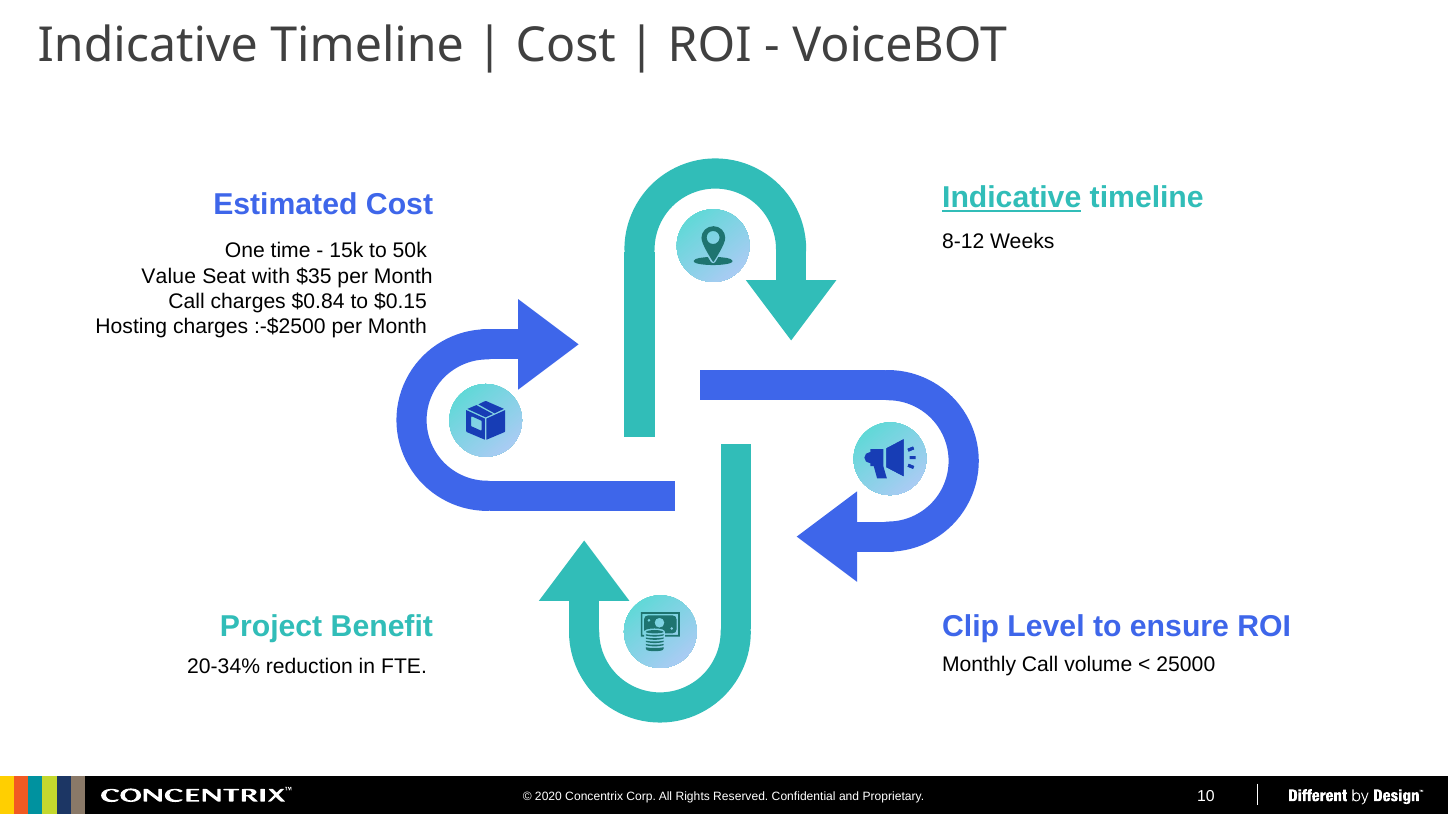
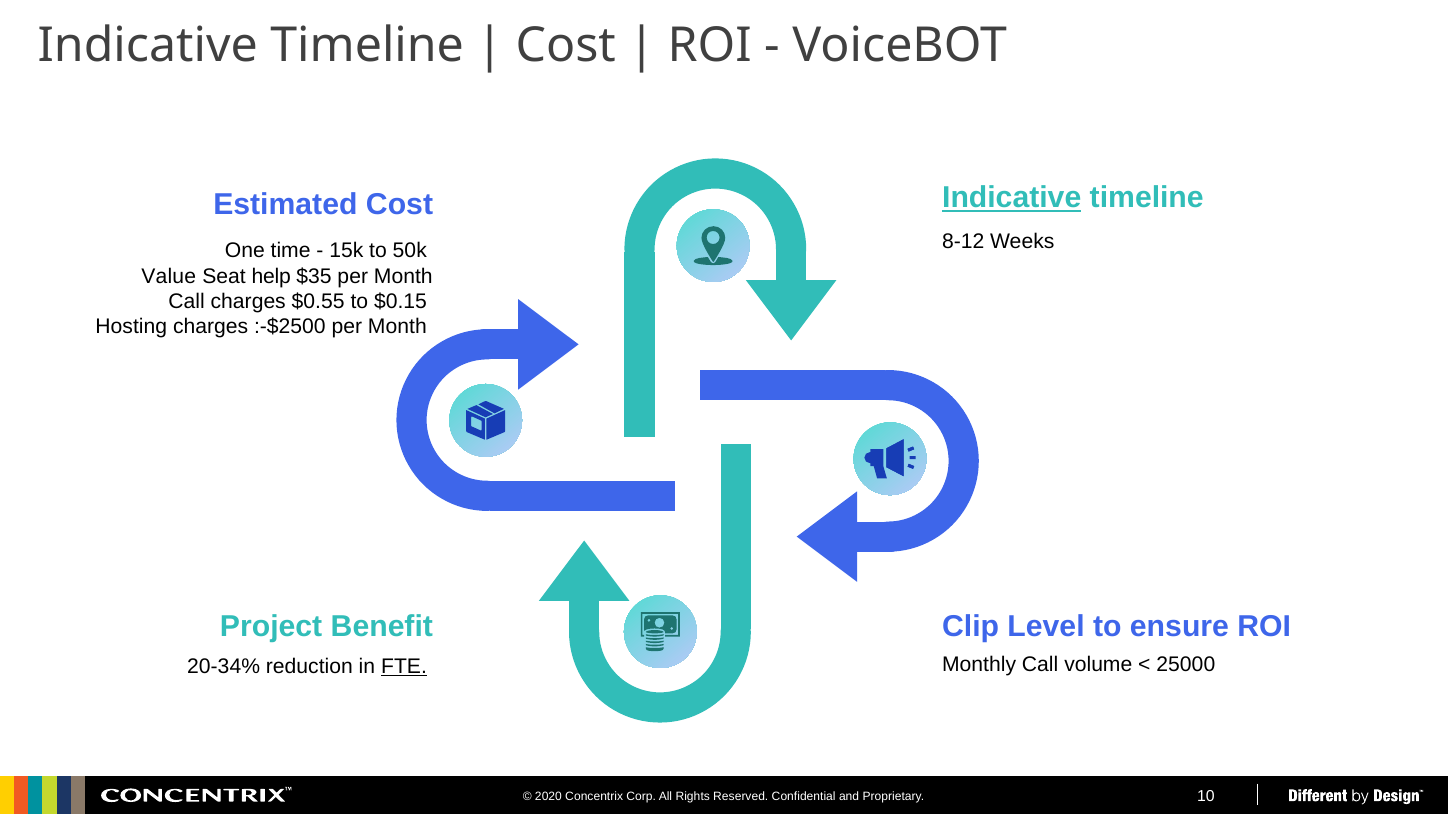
with: with -> help (271, 276)
$0.84: $0.84 -> $0.55 (318, 302)
FTE underline: none -> present (404, 667)
